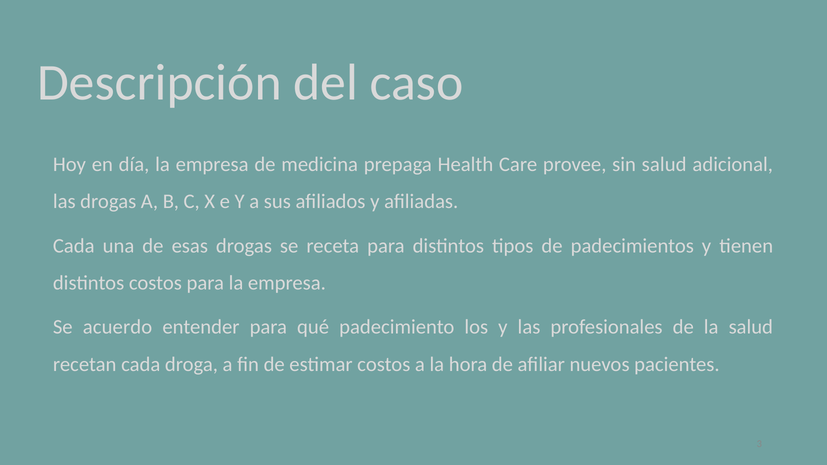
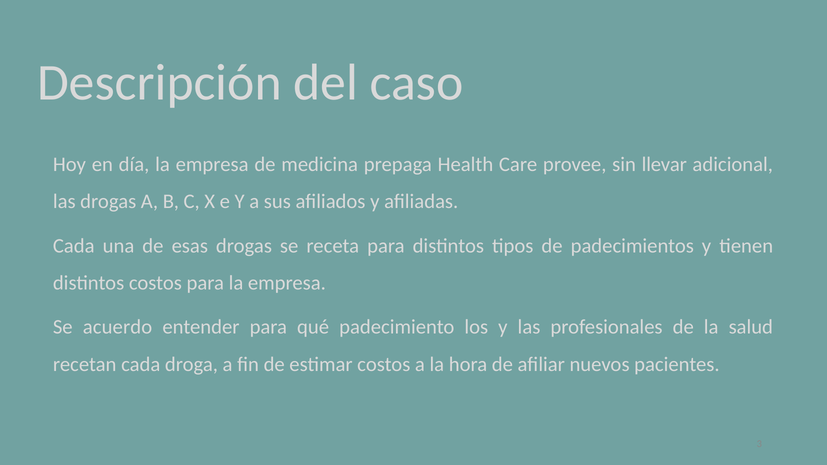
sin salud: salud -> llevar (664, 165)
